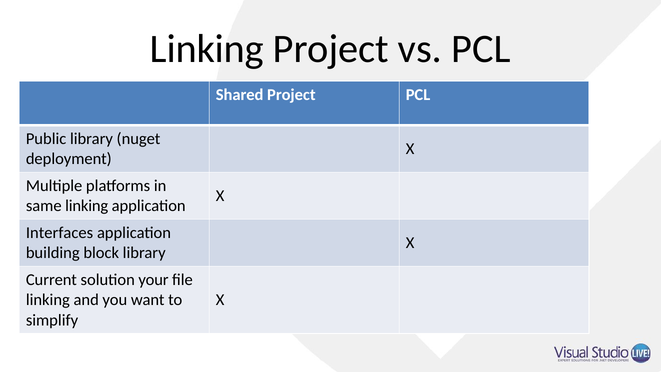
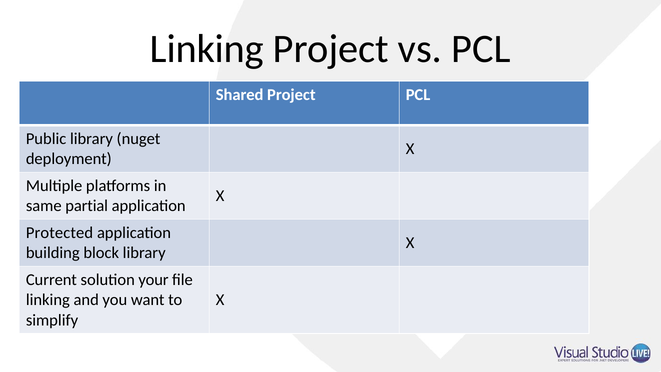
same linking: linking -> partial (87, 206)
Interfaces: Interfaces -> Protected (59, 233)
